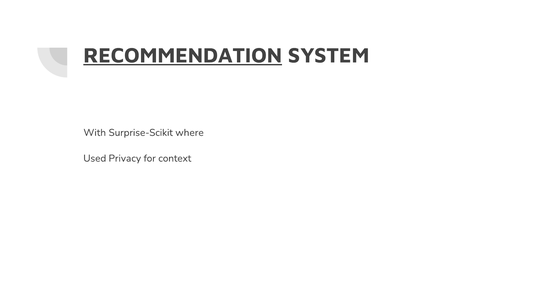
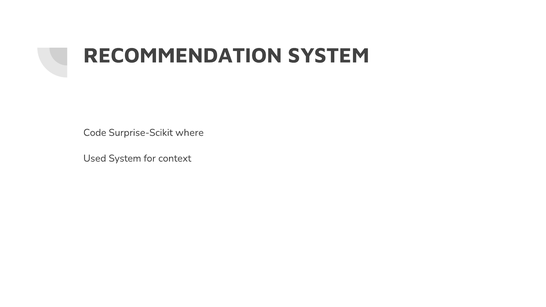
RECOMMENDATION underline: present -> none (183, 55)
With: With -> Code (95, 133)
Used Privacy: Privacy -> System (125, 158)
